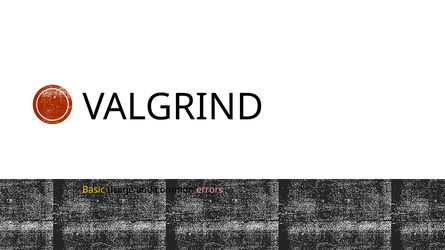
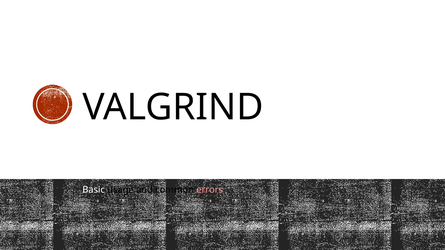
Basic colour: yellow -> white (94, 190)
